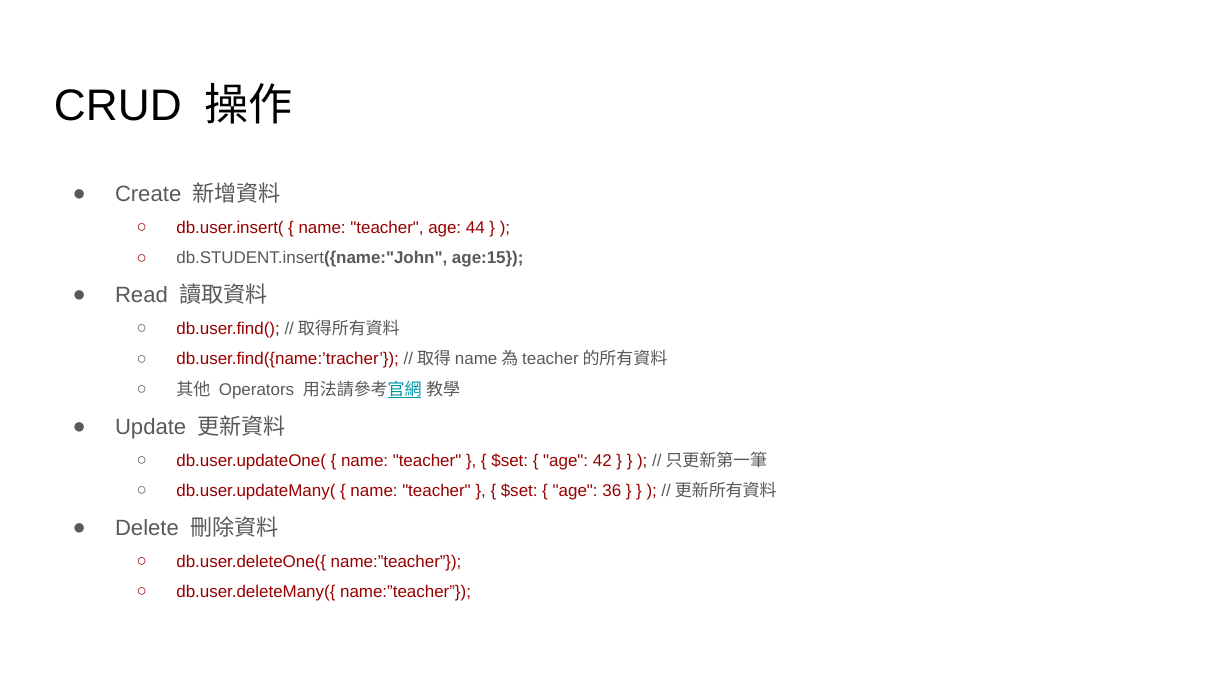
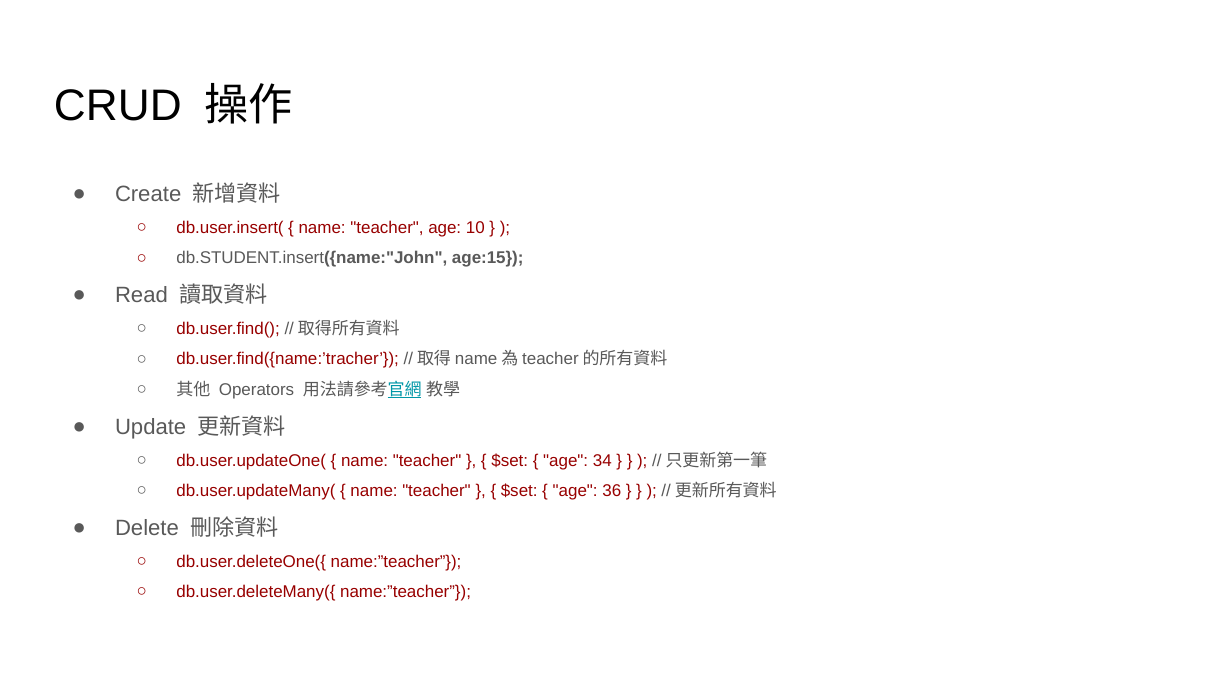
44: 44 -> 10 (475, 228)
42: 42 -> 34 (602, 461)
